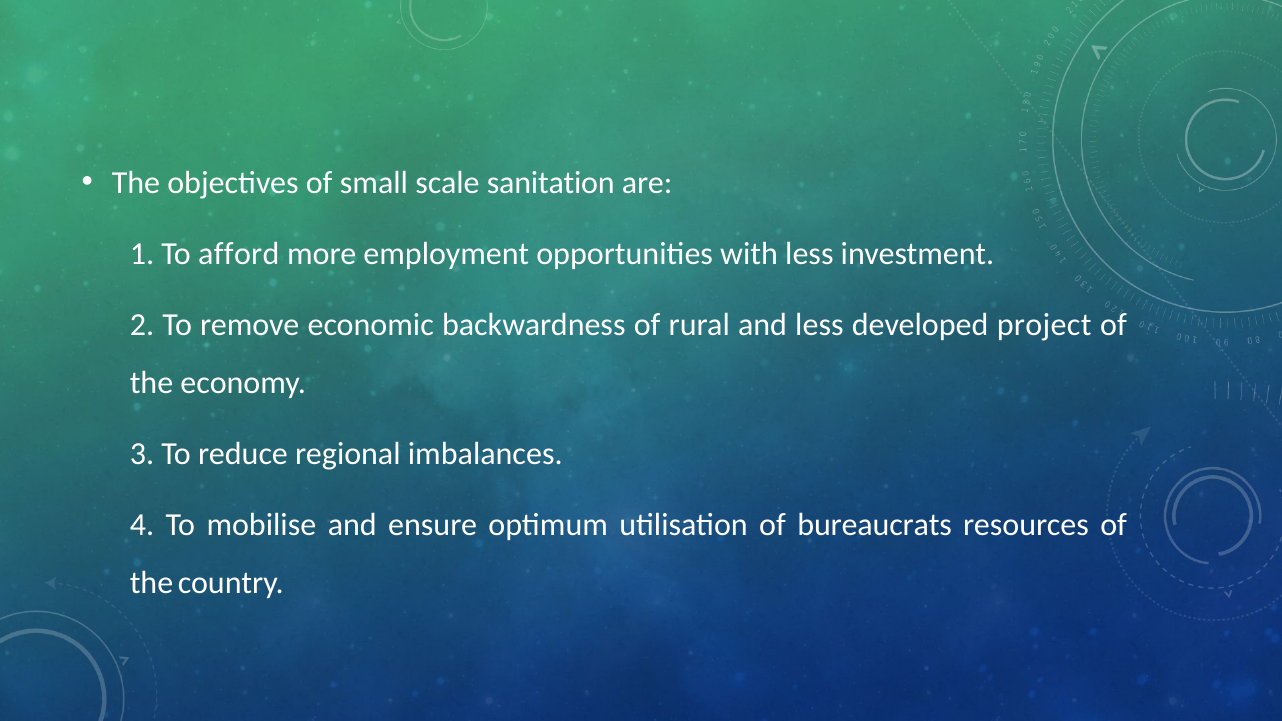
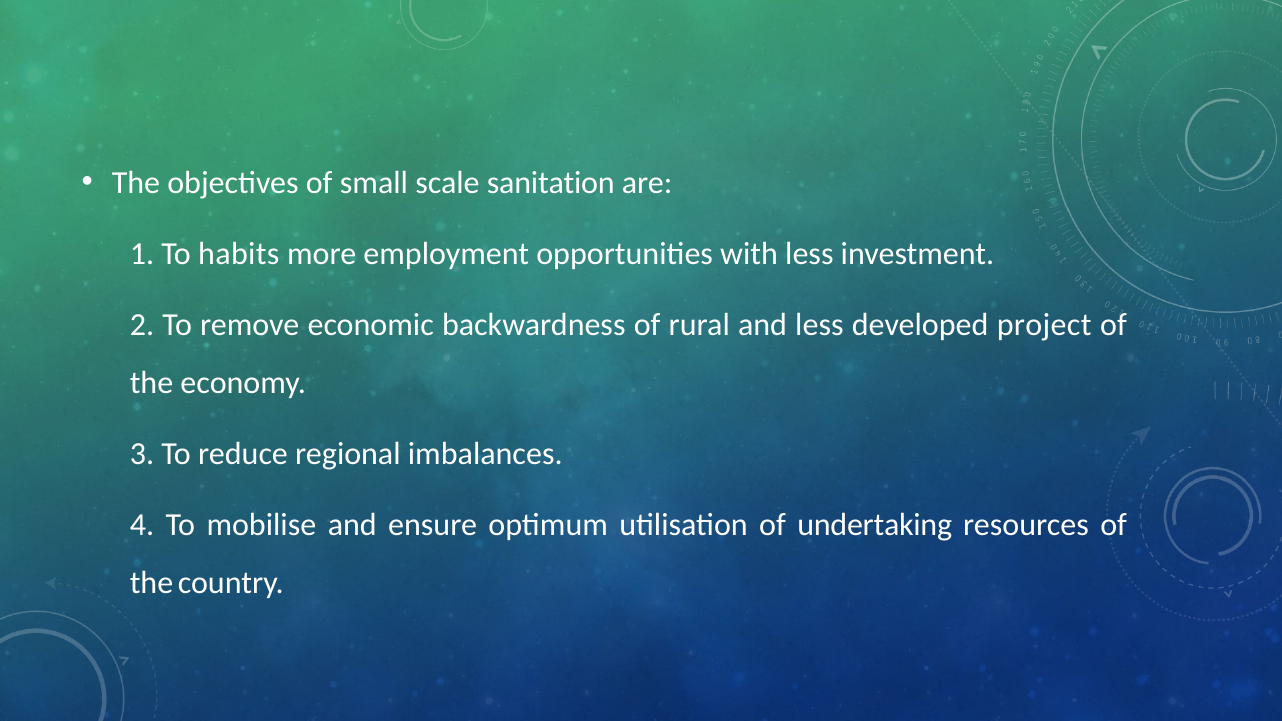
afford: afford -> habits (239, 254)
bureaucrats: bureaucrats -> undertaking (875, 525)
